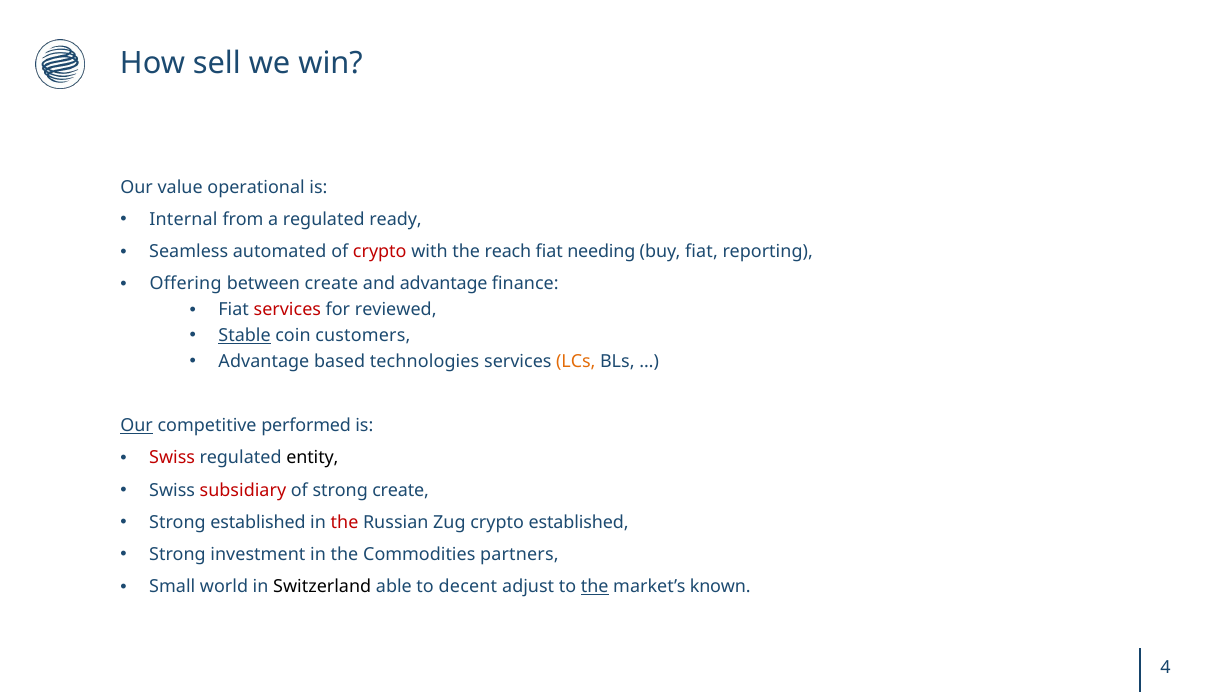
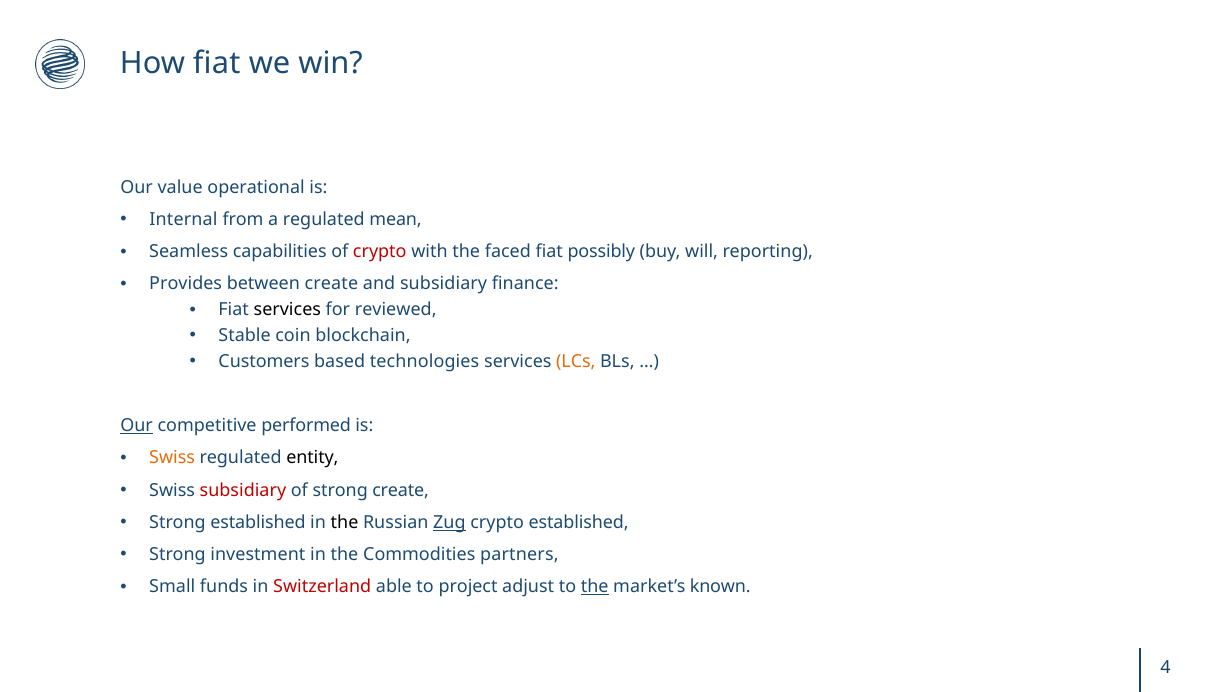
How sell: sell -> fiat (217, 63)
ready: ready -> mean (396, 220)
automated: automated -> capabilities (280, 252)
reach: reach -> faced (508, 252)
needing: needing -> possibly (601, 252)
buy fiat: fiat -> will (702, 252)
Offering: Offering -> Provides (186, 284)
and advantage: advantage -> subsidiary (444, 284)
services colour: red -> black (287, 310)
Stable underline: present -> none (245, 336)
customers: customers -> blockchain (363, 336)
Advantage: Advantage -> Customers (264, 362)
Swiss colour: red -> orange (172, 458)
the colour: red -> black (345, 523)
Zug underline: none -> present (449, 523)
world: world -> funds (224, 587)
Switzerland colour: black -> red (322, 587)
decent: decent -> project (468, 587)
